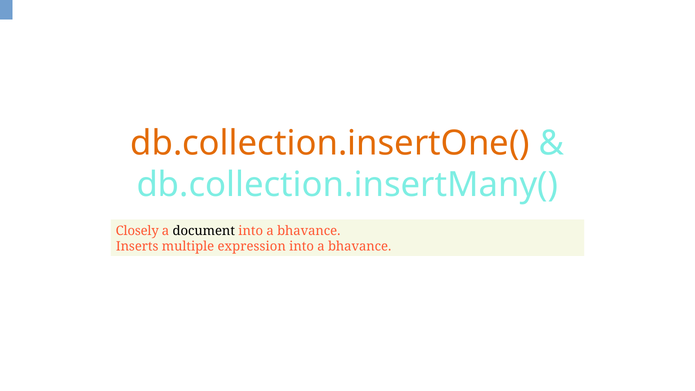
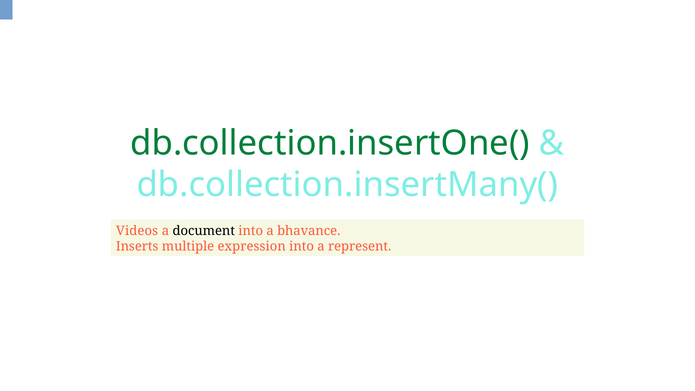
db.collection.insertOne( colour: orange -> green (330, 143)
Closely: Closely -> Videos (137, 231)
bhavance: bhavance -> represent (360, 246)
